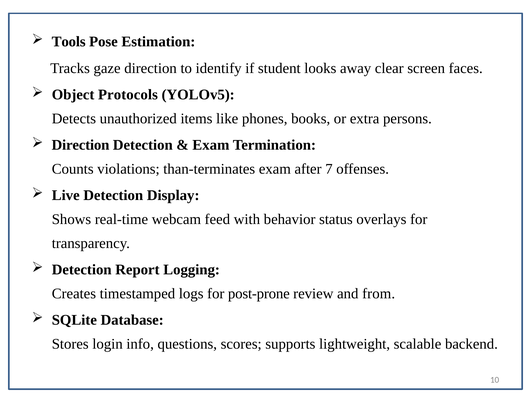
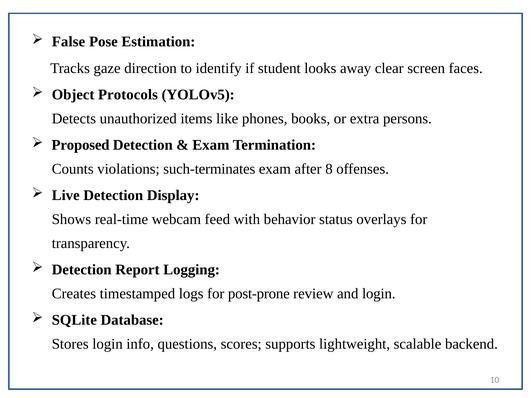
Tools: Tools -> False (69, 42)
Direction: Direction -> Proposed (81, 145)
than-terminates: than-terminates -> such-terminates (209, 169)
7: 7 -> 8 (329, 169)
and from: from -> login (379, 294)
